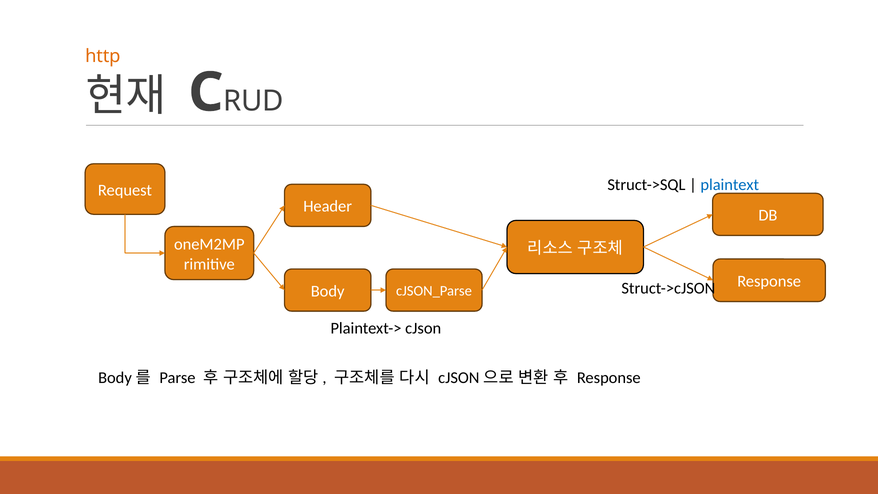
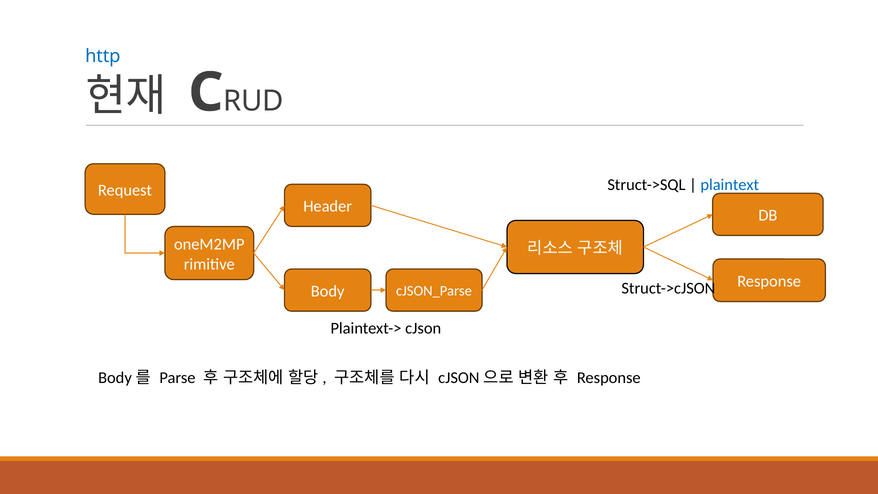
http colour: orange -> blue (103, 56)
